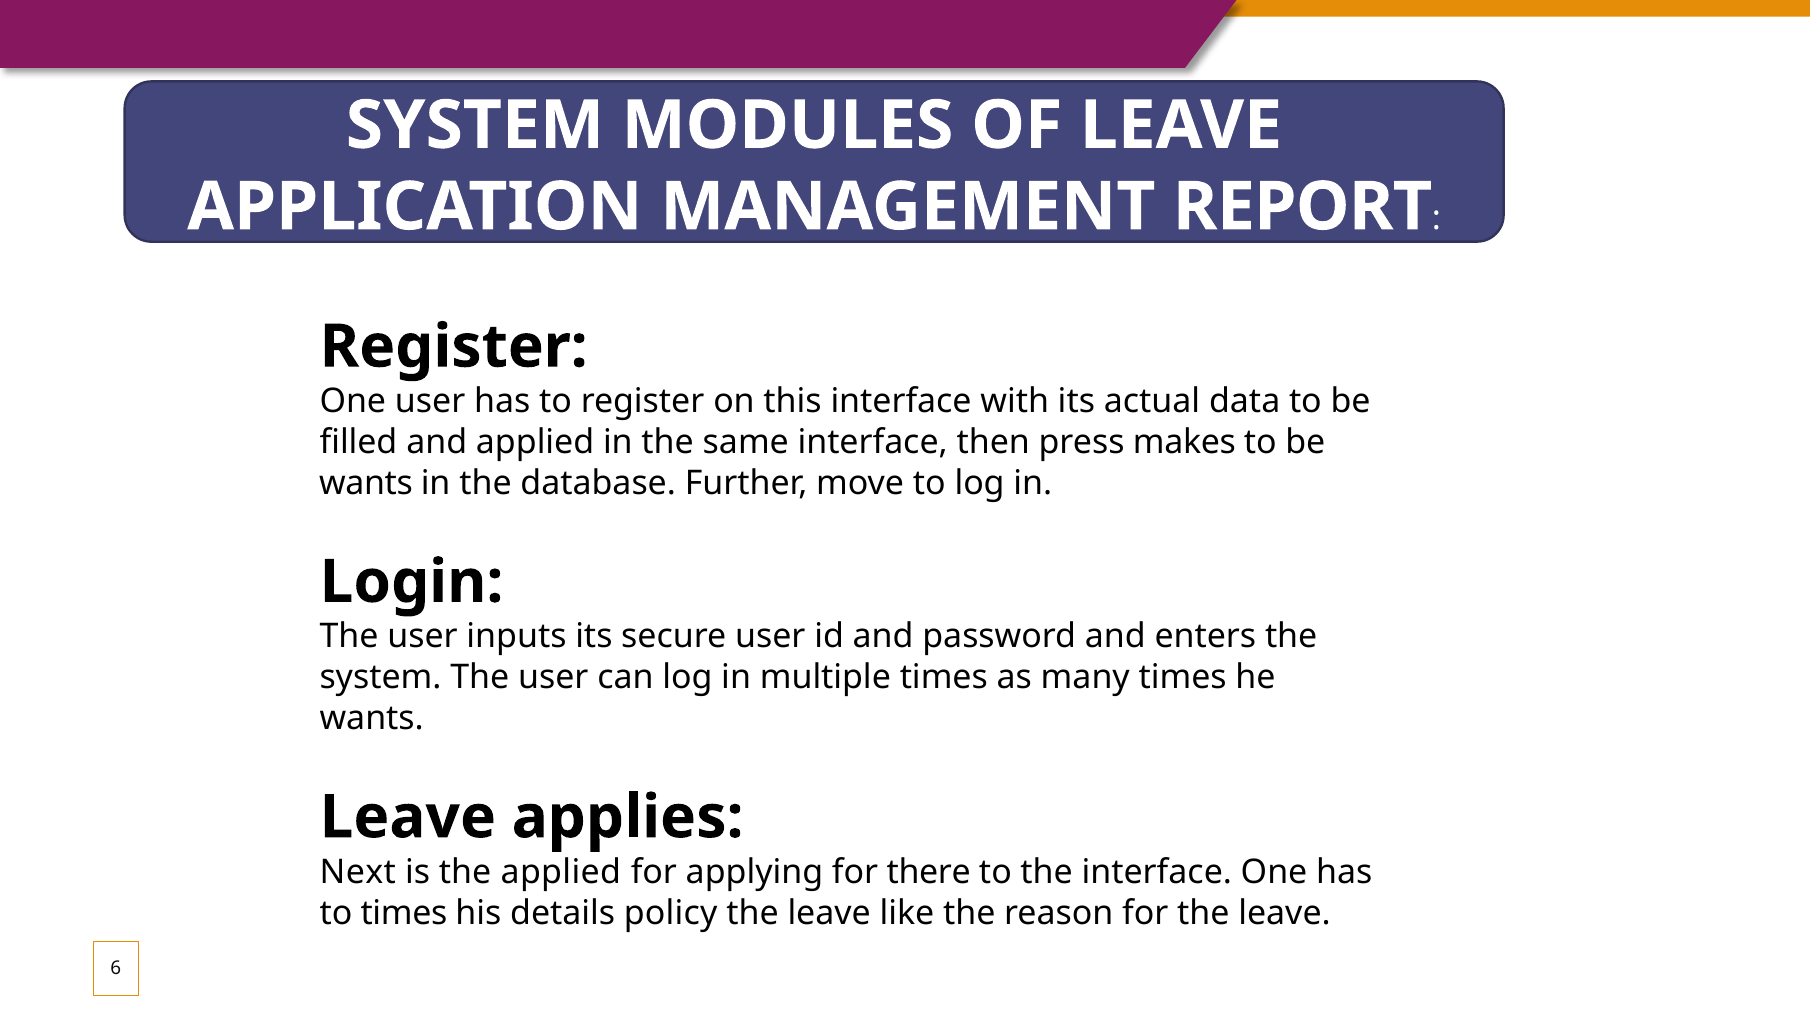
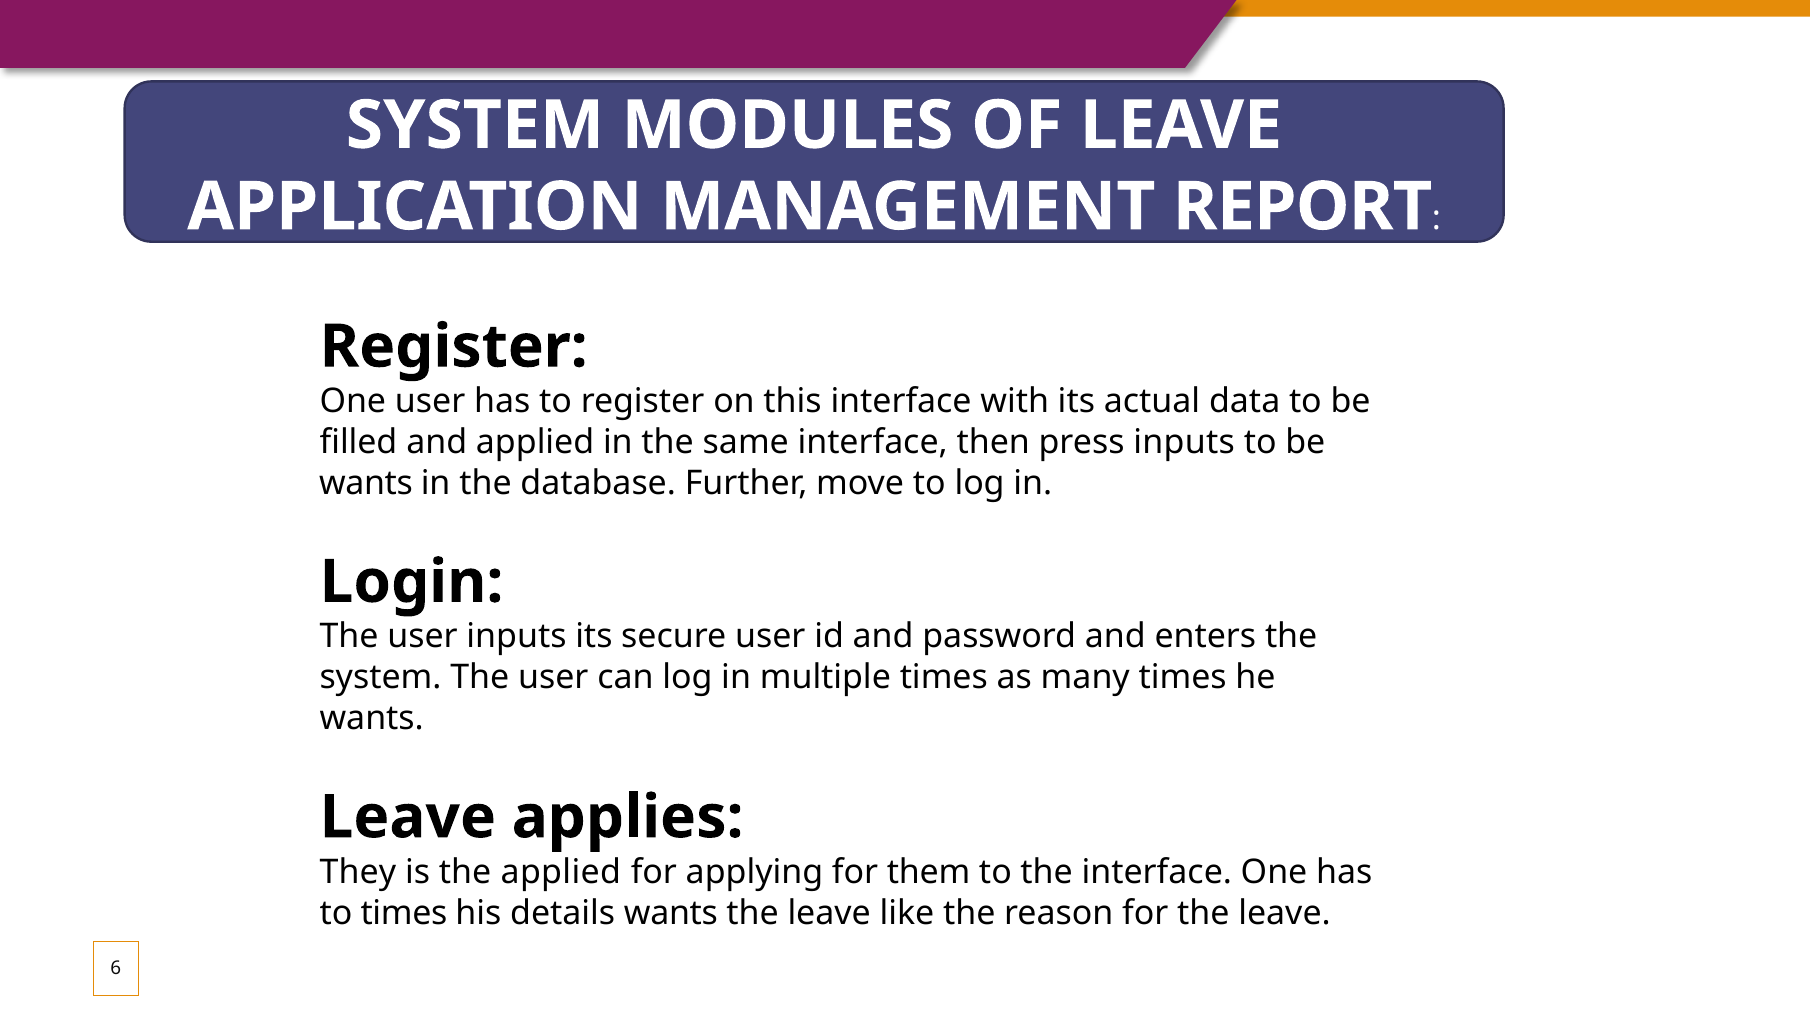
press makes: makes -> inputs (1184, 442)
Next: Next -> They (358, 872)
there: there -> them (929, 872)
details policy: policy -> wants (671, 913)
